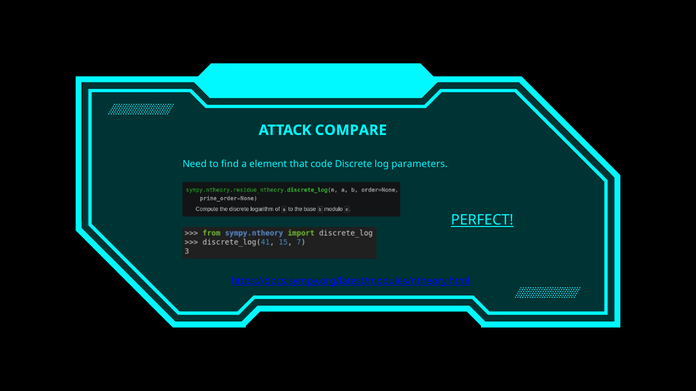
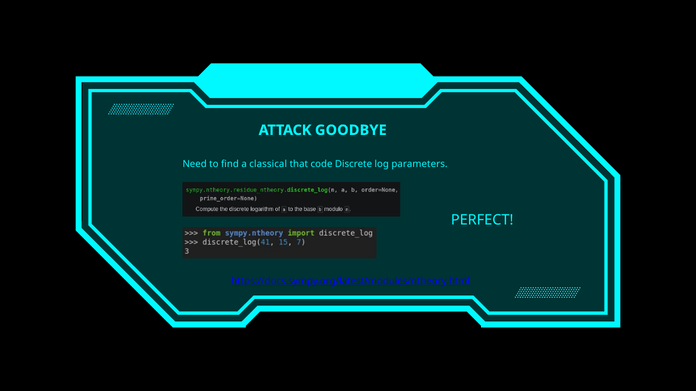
COMPARE: COMPARE -> GOODBYE (351, 130)
element: element -> classical (268, 165)
PERFECT underline: present -> none (482, 220)
